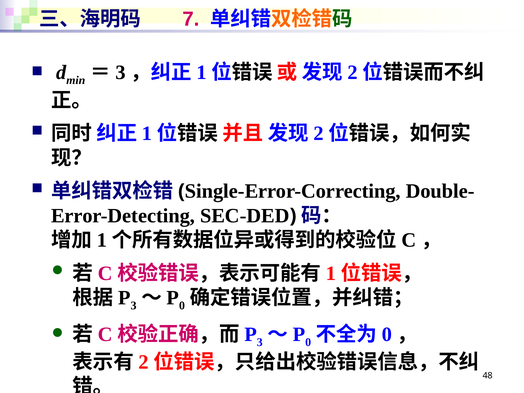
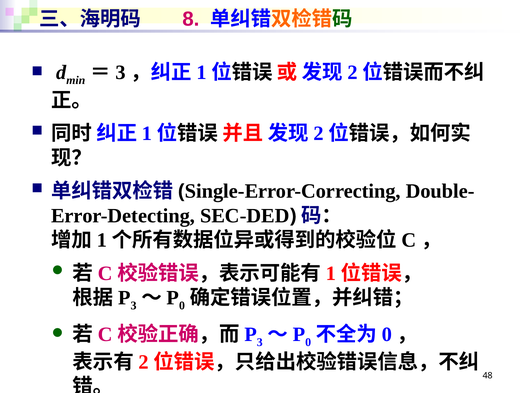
7: 7 -> 8 (191, 19)
